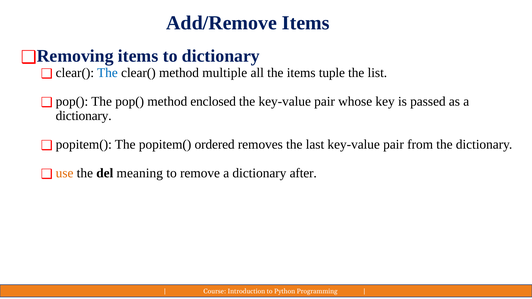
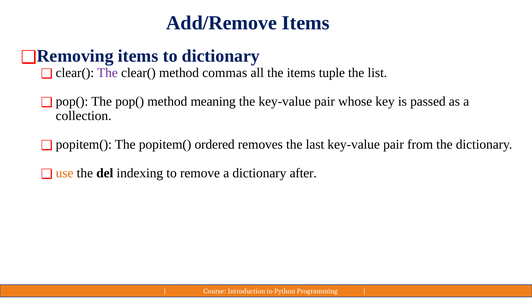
The colour: blue -> purple (107, 73)
multiple: multiple -> commas (225, 73)
enclosed: enclosed -> meaning (213, 102)
dictionary: dictionary -> collection (84, 116)
meaning: meaning -> indexing (140, 173)
